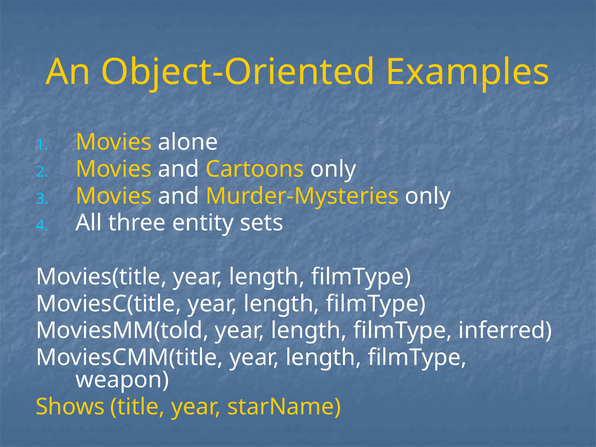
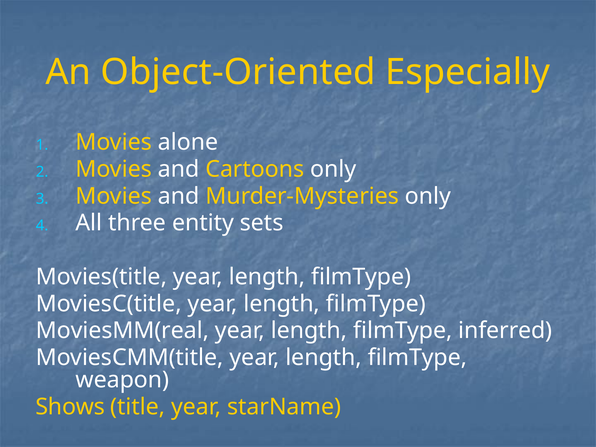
Examples: Examples -> Especially (468, 72)
MoviesMM(told: MoviesMM(told -> MoviesMM(real (122, 331)
